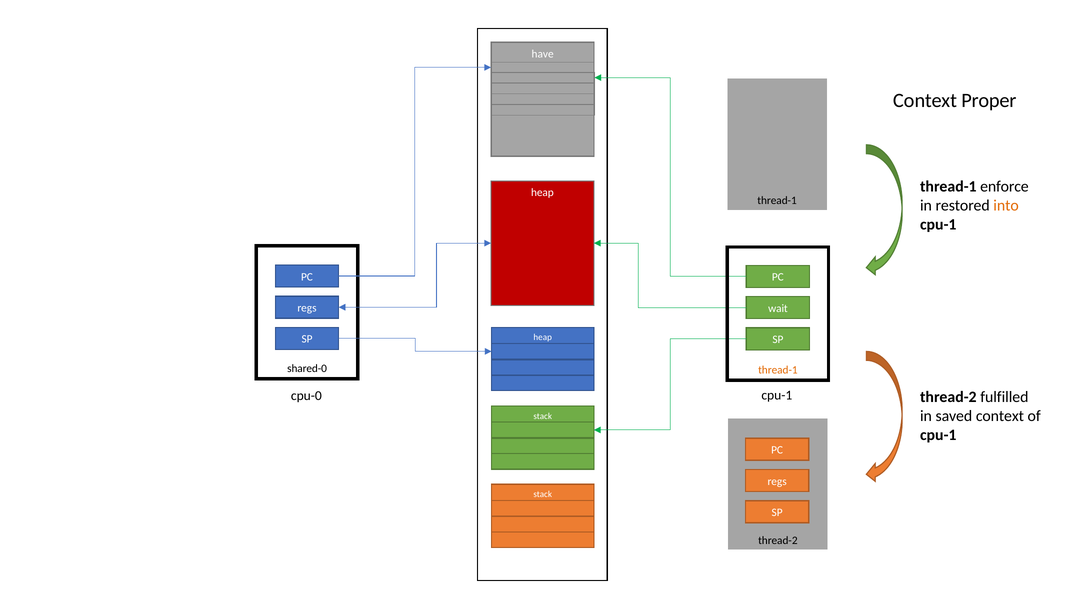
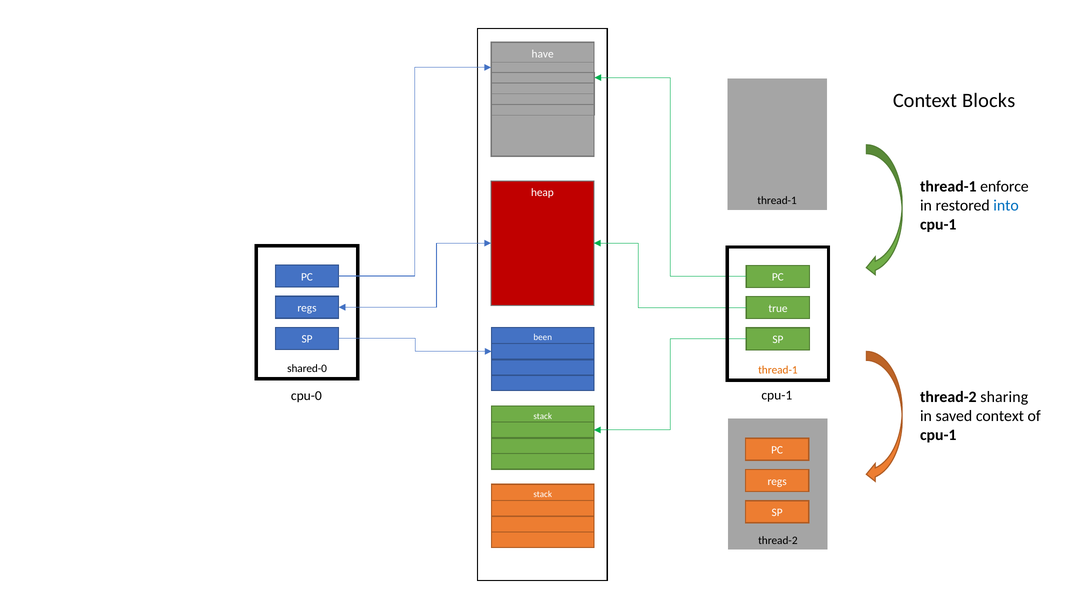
Proper: Proper -> Blocks (989, 100)
into colour: orange -> blue (1006, 205)
wait: wait -> true (778, 308)
heap: heap -> been (543, 337)
fulfilled: fulfilled -> sharing (1004, 396)
